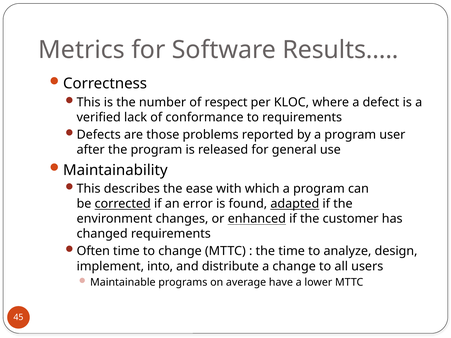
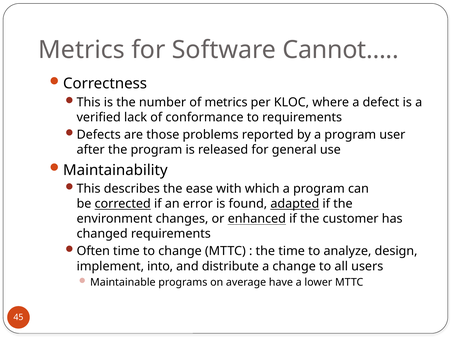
Results…: Results… -> Cannot… (341, 50)
of respect: respect -> metrics (226, 102)
